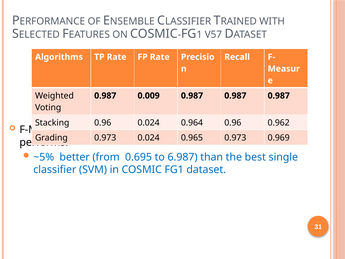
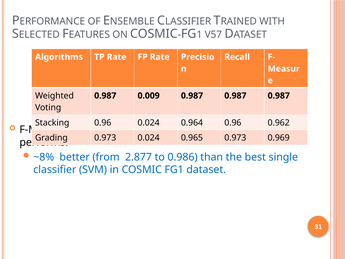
~5%: ~5% -> ~8% (44, 157)
0.695: 0.695 -> 2.877 (138, 157)
6.987: 6.987 -> 0.986 (183, 157)
